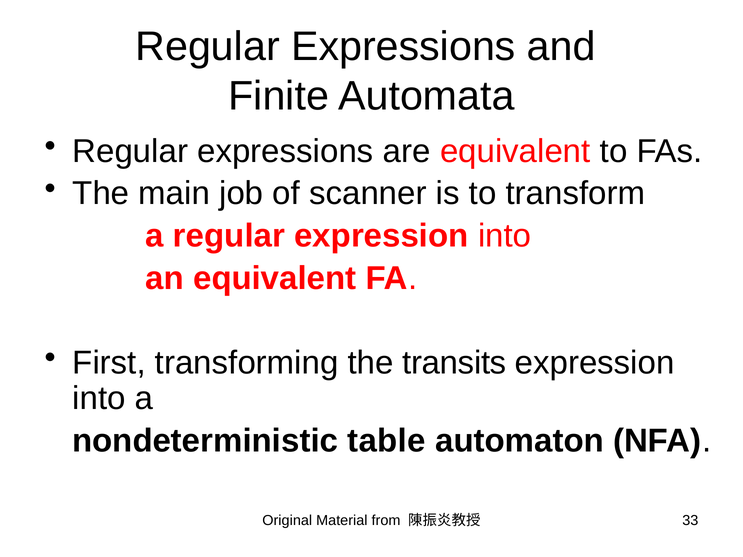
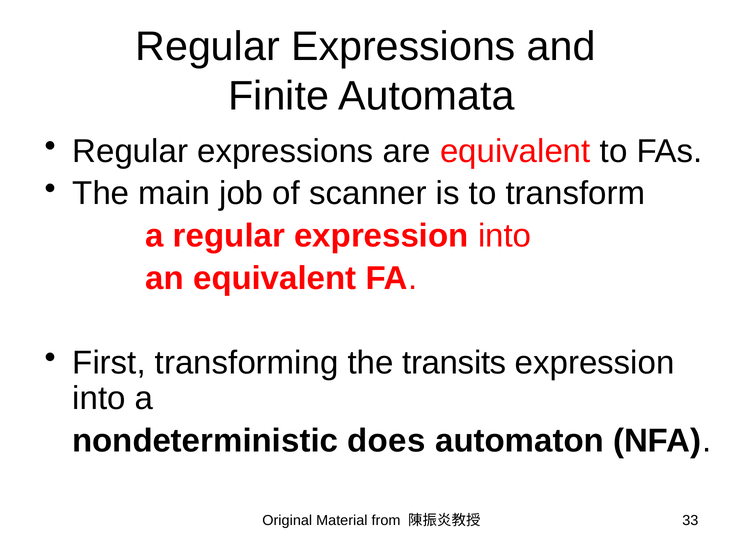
table: table -> does (386, 441)
